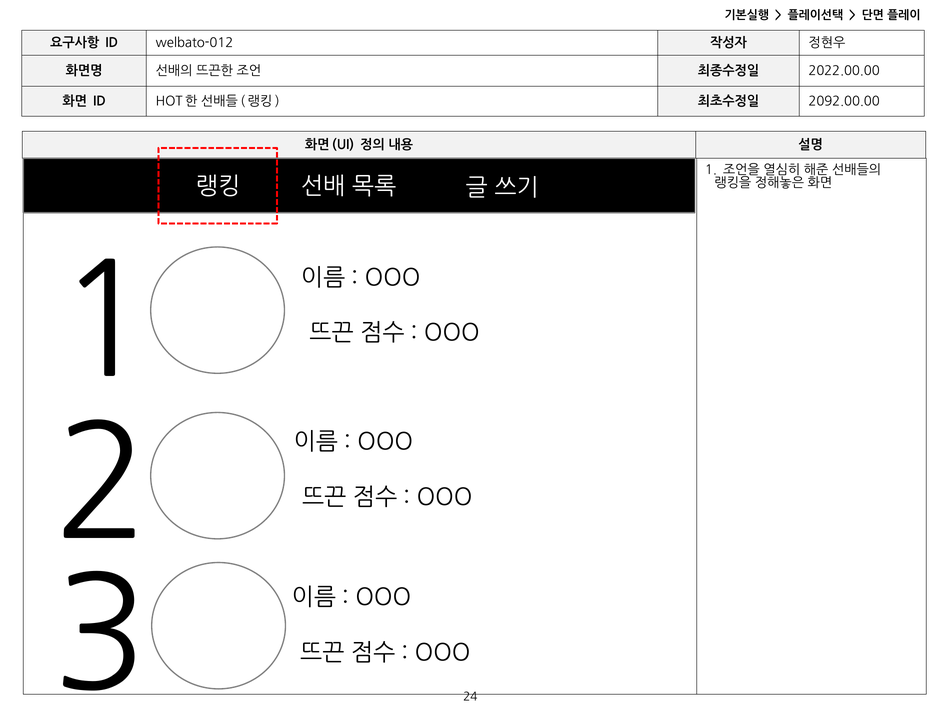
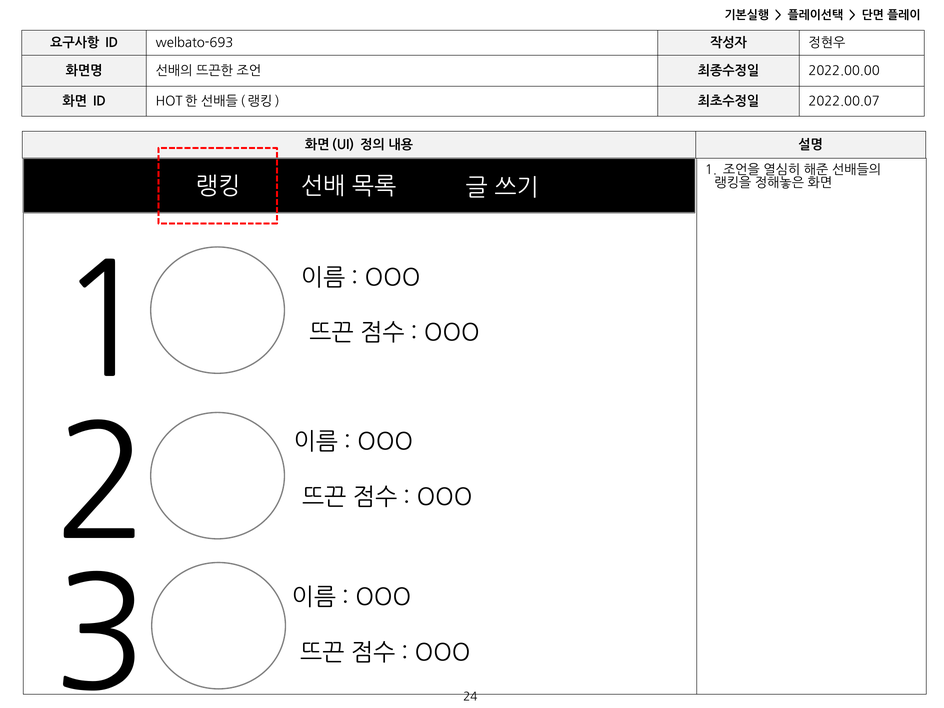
welbato-012: welbato-012 -> welbato-693 (194, 43)
2092.00.00: 2092.00.00 -> 2022.00.07 (844, 102)
